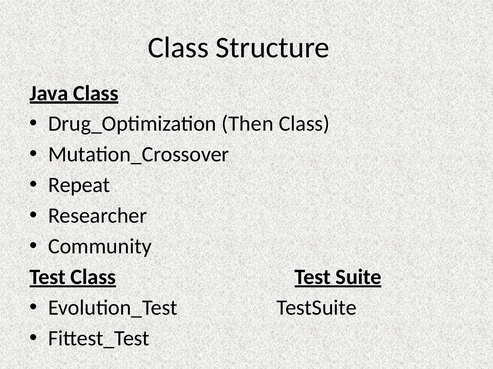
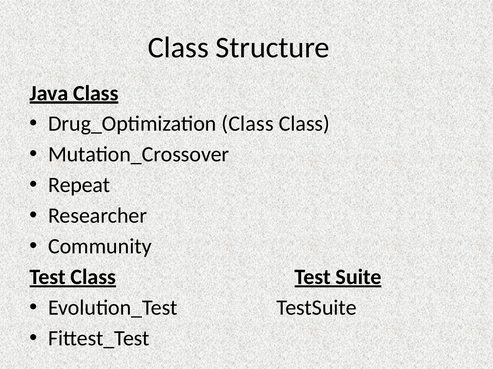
Drug_Optimization Then: Then -> Class (248, 124)
